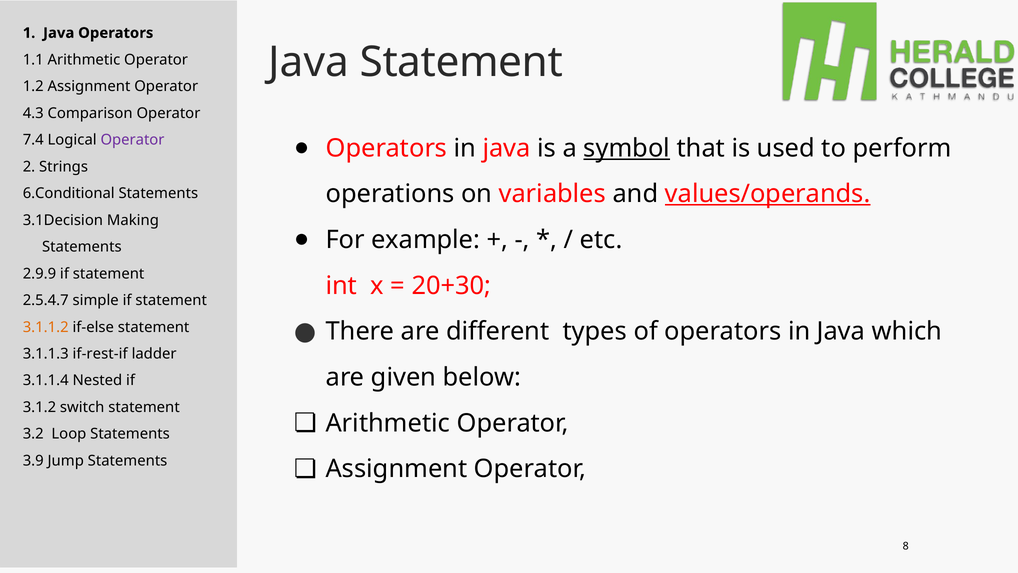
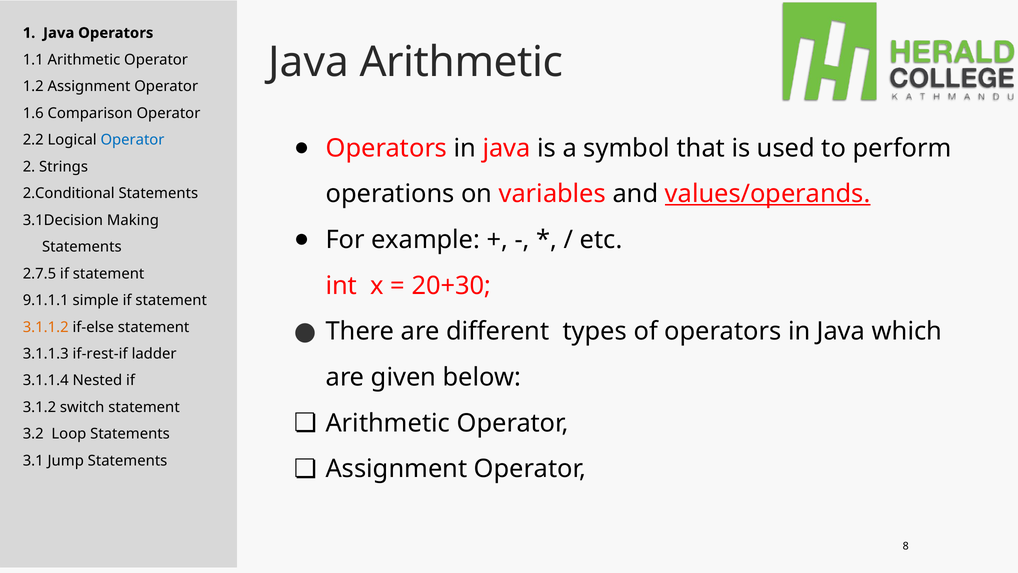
Java Statement: Statement -> Arithmetic (461, 62)
4.3: 4.3 -> 1.6 (33, 113)
symbol underline: present -> none (627, 148)
7.4: 7.4 -> 2.2 (33, 140)
Operator colour: purple -> blue (132, 140)
6.Conditional: 6.Conditional -> 2.Conditional (69, 193)
2.9.9: 2.9.9 -> 2.7.5 (39, 273)
2.5.4.7: 2.5.4.7 -> 9.1.1.1 (46, 300)
3.9: 3.9 -> 3.1 (33, 460)
